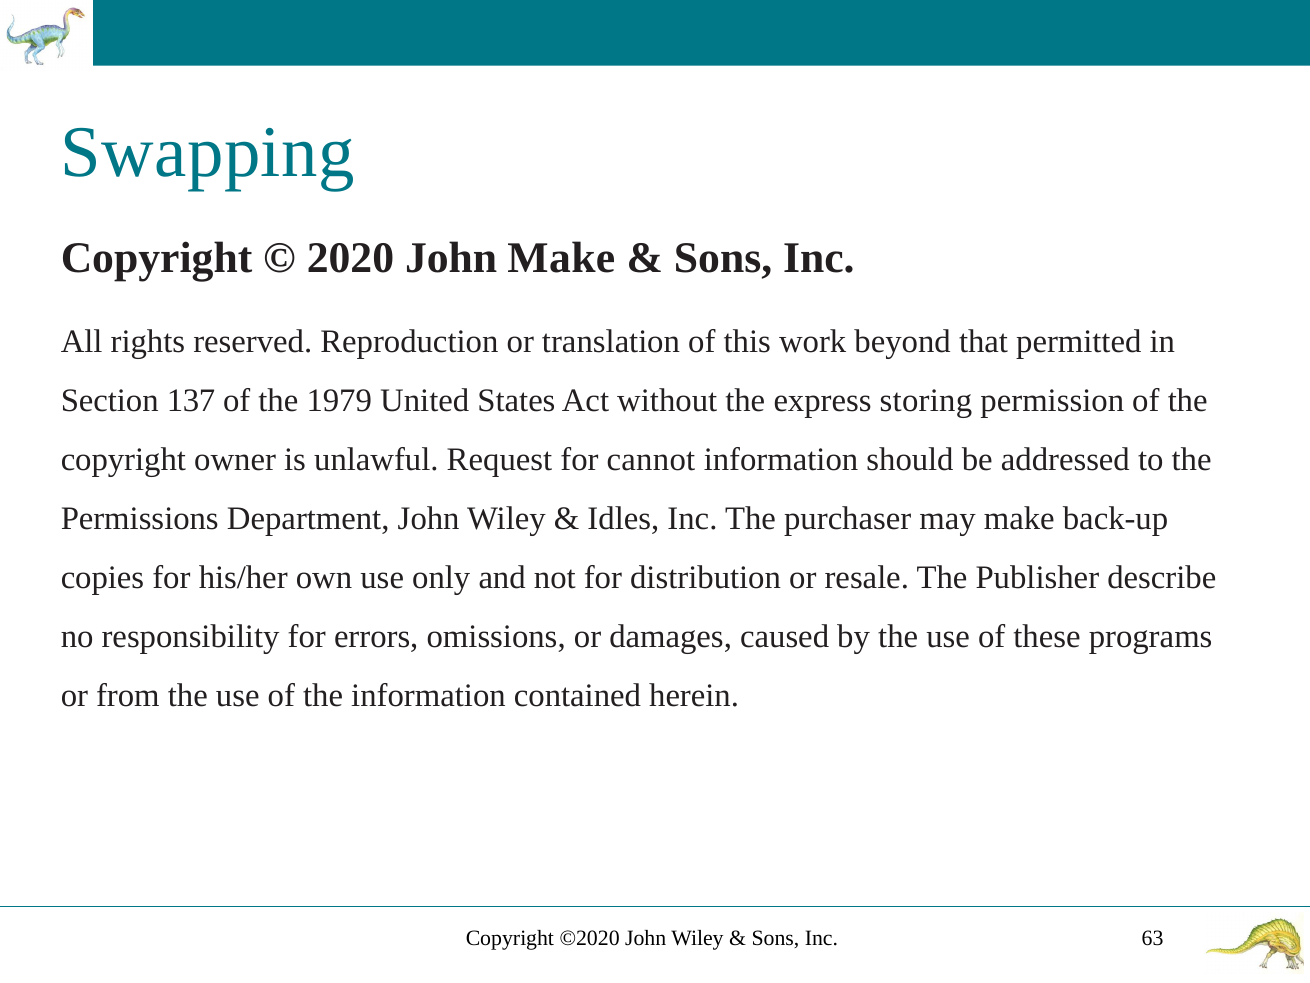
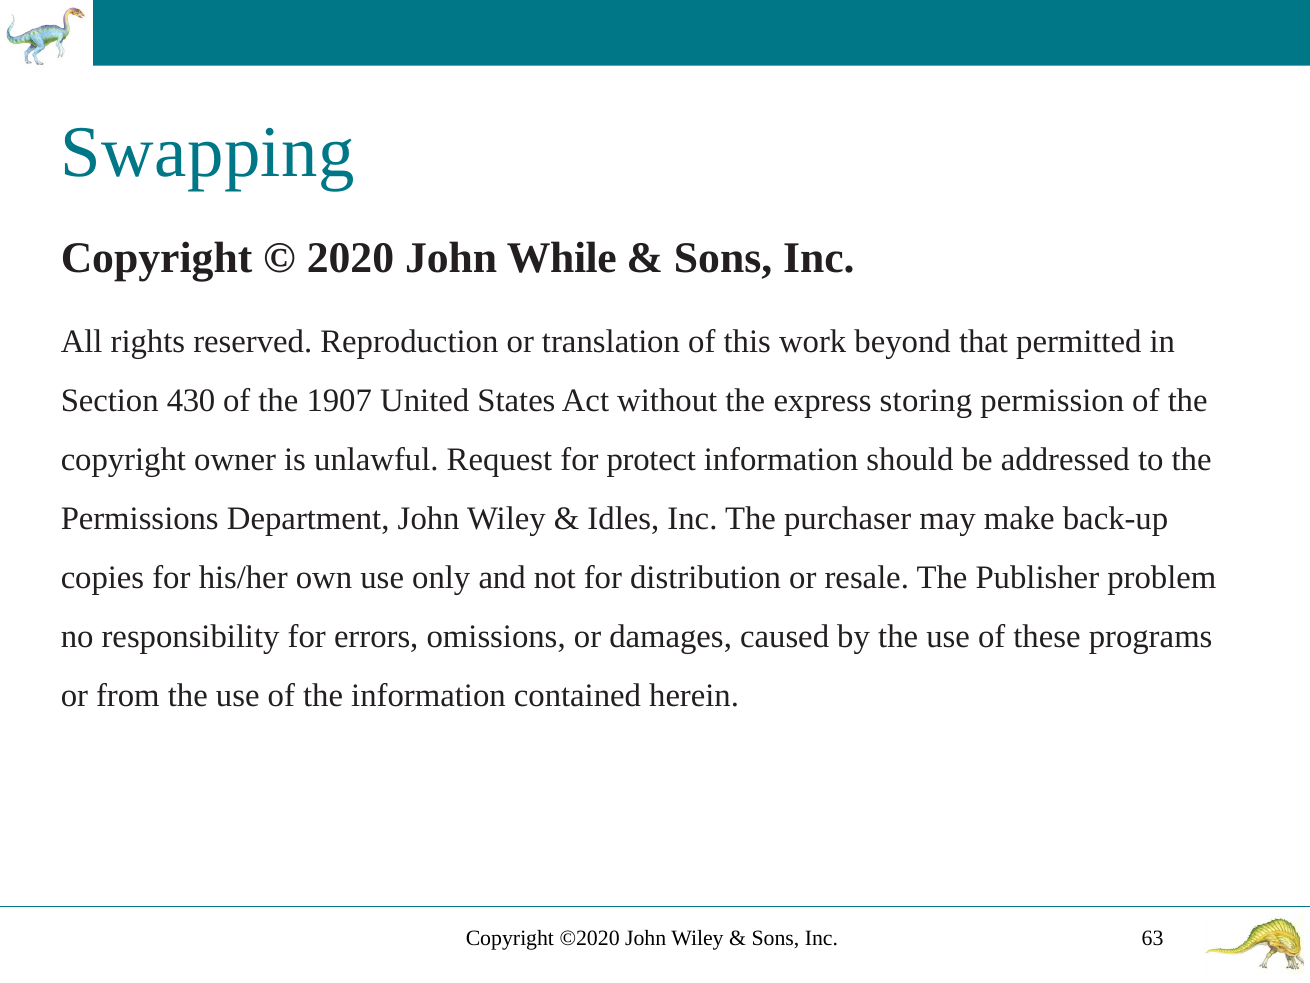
John Make: Make -> While (562, 258)
137: 137 -> 430 (191, 401)
1979: 1979 -> 1907 (339, 401)
cannot: cannot -> protect (651, 460)
describe: describe -> problem (1162, 578)
